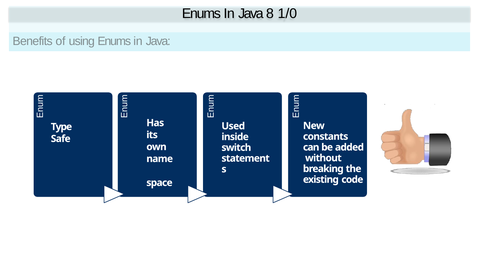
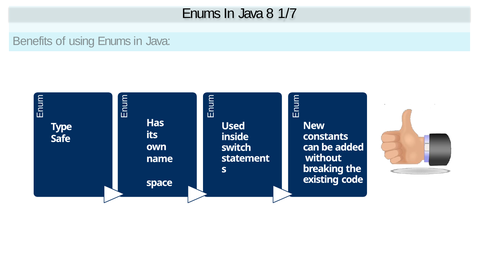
1/0: 1/0 -> 1/7 (287, 14)
